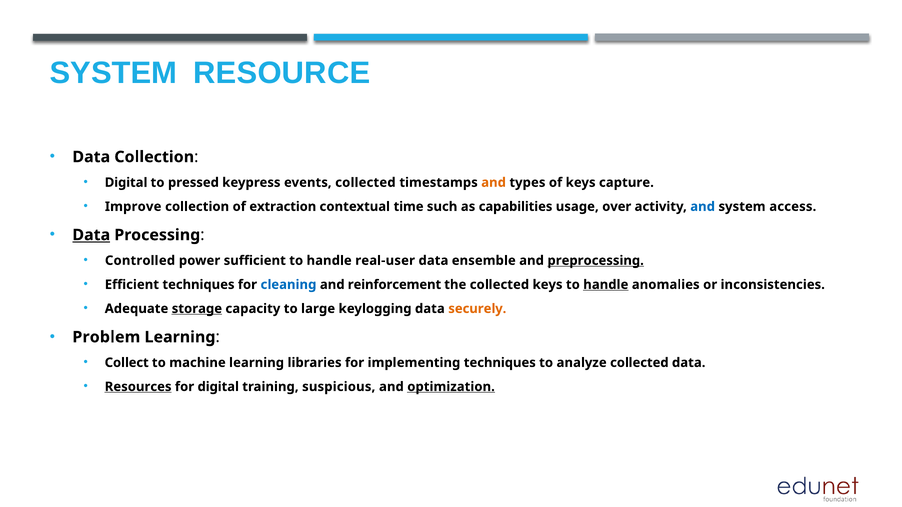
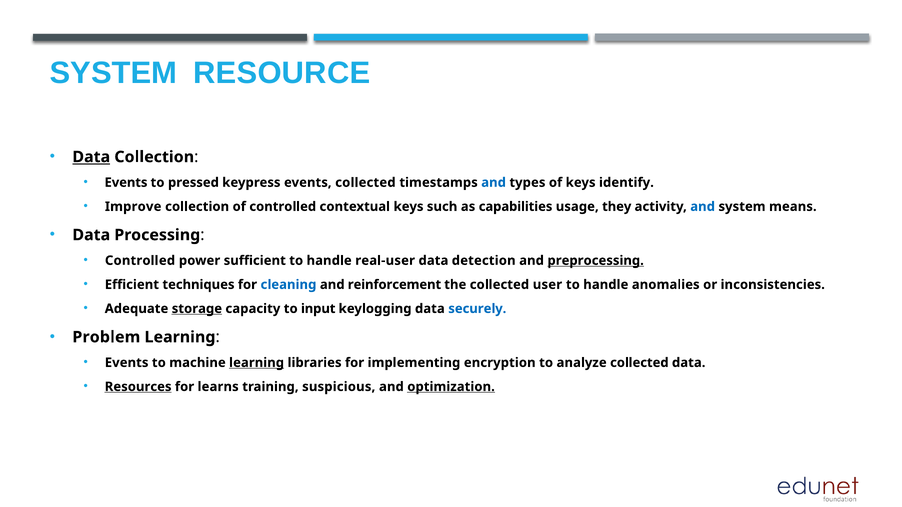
Data underline: none -> present (91, 157)
Digital: Digital -> Events (126, 183)
and colour: orange -> blue (494, 183)
capture: capture -> identify (626, 183)
of extraction: extraction -> controlled (283, 207)
contextual time: time -> keys (409, 207)
over: over -> they (617, 207)
access: access -> means (793, 207)
Data underline: present -> none (91, 235)
ensemble: ensemble -> detection (484, 261)
collected keys: keys -> user (547, 285)
handle underline: present -> none (606, 285)
large: large -> input (318, 309)
securely colour: orange -> blue (477, 309)
Collect: Collect -> Events (127, 363)
learning underline: none -> present (257, 363)
implementing techniques: techniques -> encryption (500, 363)
for digital: digital -> learns (218, 387)
